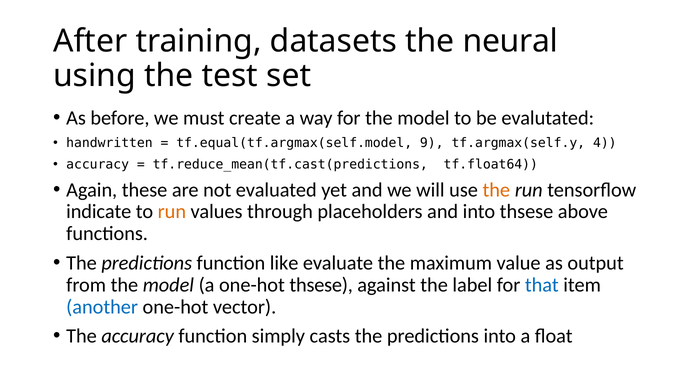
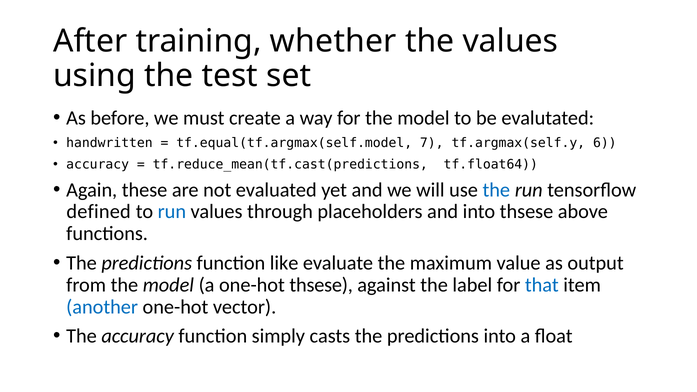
datasets: datasets -> whether (333, 41)
the neural: neural -> values (510, 41)
9: 9 -> 7 (432, 143)
4: 4 -> 6 (605, 143)
the colour: orange -> blue (496, 190)
indicate: indicate -> defined (99, 212)
run colour: orange -> blue (172, 212)
